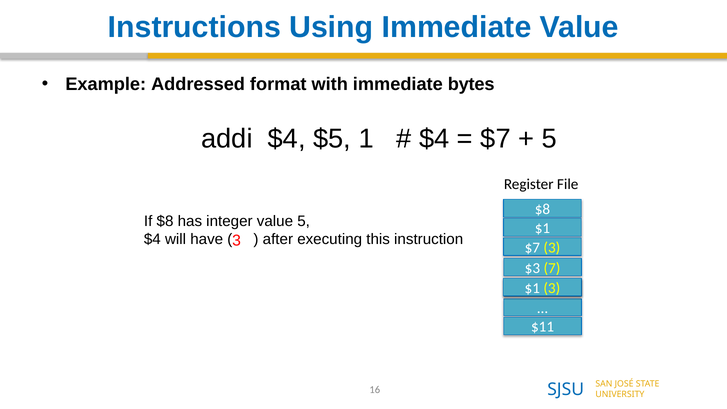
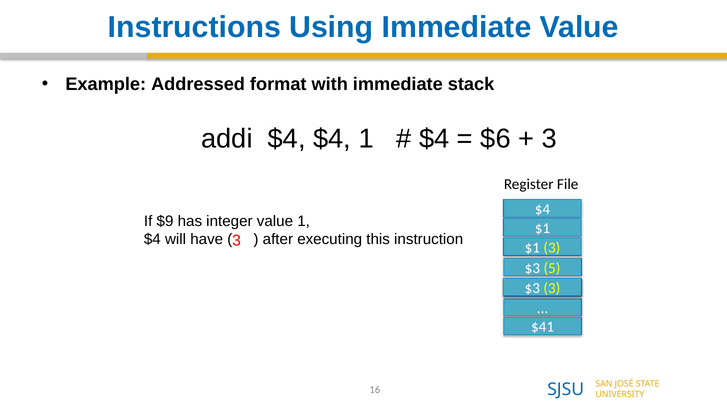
bytes: bytes -> stack (471, 84)
$4 $5: $5 -> $4 (332, 139)
$7: $7 -> $6 (496, 139)
5: 5 -> 3 (549, 139)
$8: $8 -> $4 (542, 209)
If $8: $8 -> $9 (165, 221)
value 5: 5 -> 1 (304, 221)
$7: $7 -> $1 (532, 248)
7: 7 -> 5 (552, 268)
$1: $1 -> $3 (532, 288)
$11: $11 -> $41 (543, 327)
